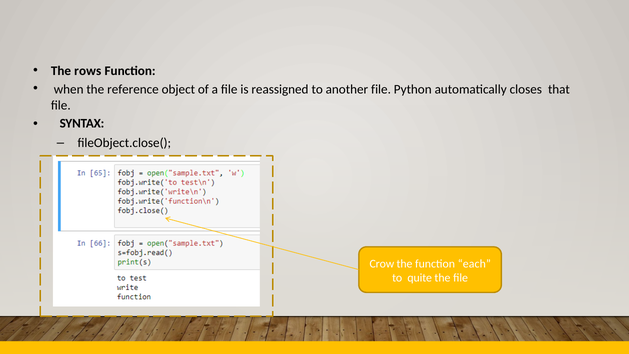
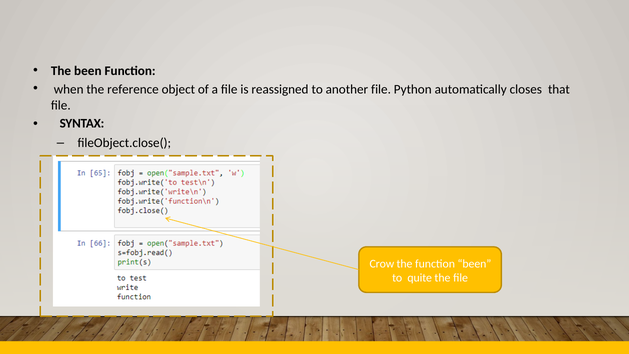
The rows: rows -> been (88, 71)
function each: each -> been (474, 264)
